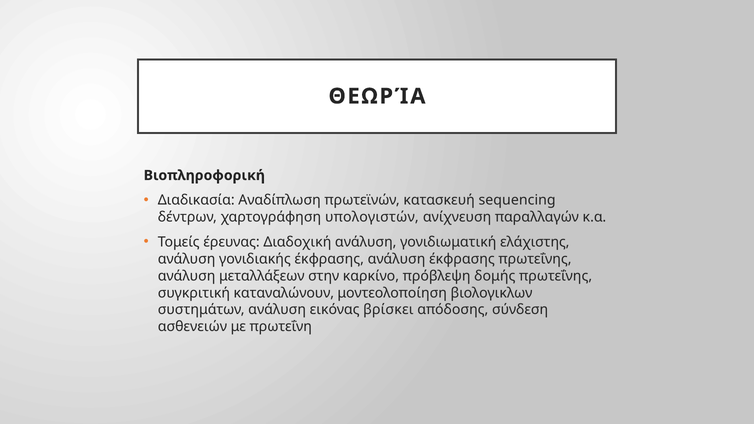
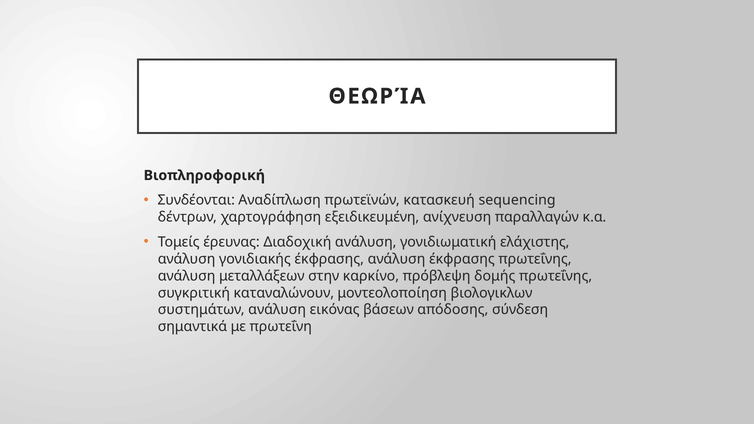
Διαδικασία: Διαδικασία -> Συνδέονται (196, 200)
υπολογιστών: υπολογιστών -> εξειδικευμένη (372, 217)
βρίσκει: βρίσκει -> βάσεων (389, 310)
ασθενειών: ασθενειών -> σημαντικά (192, 327)
